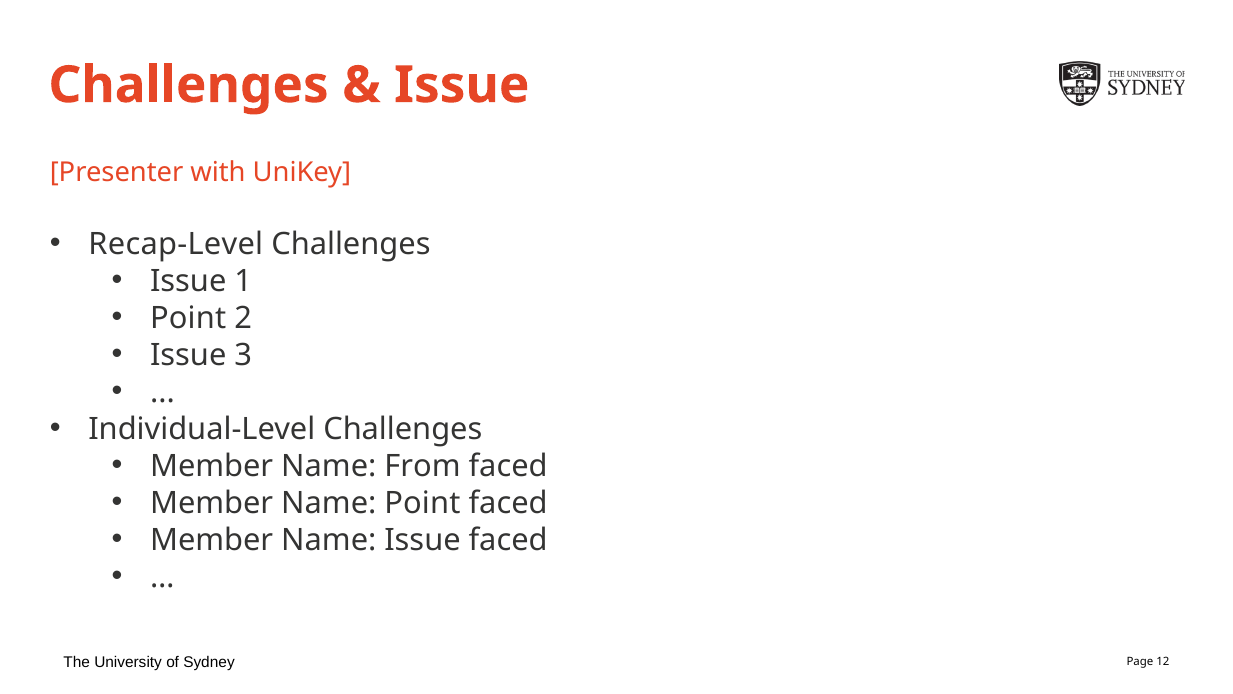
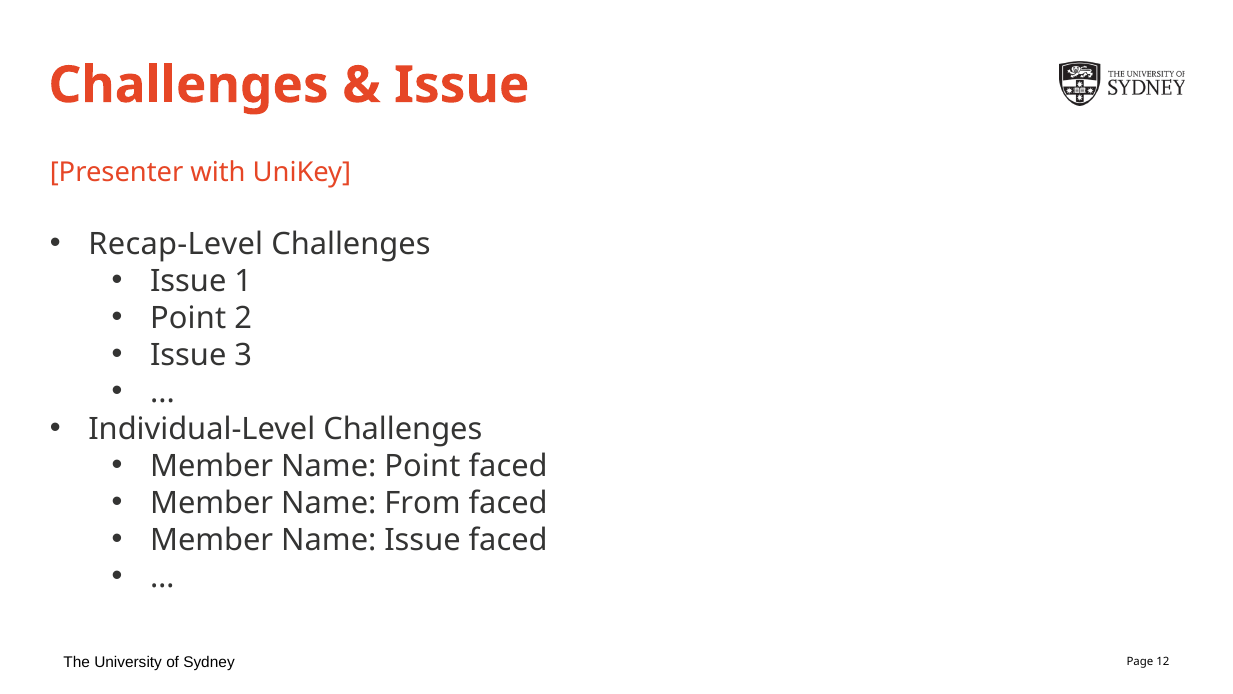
Name From: From -> Point (422, 466)
Name Point: Point -> From (422, 503)
